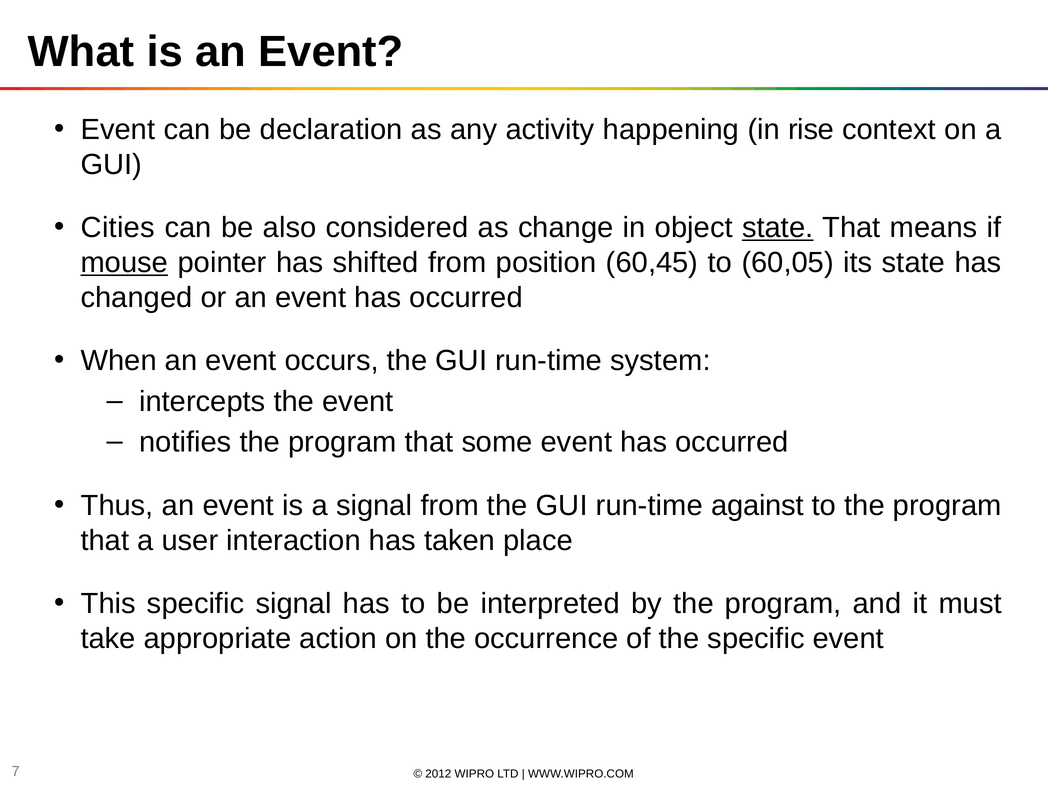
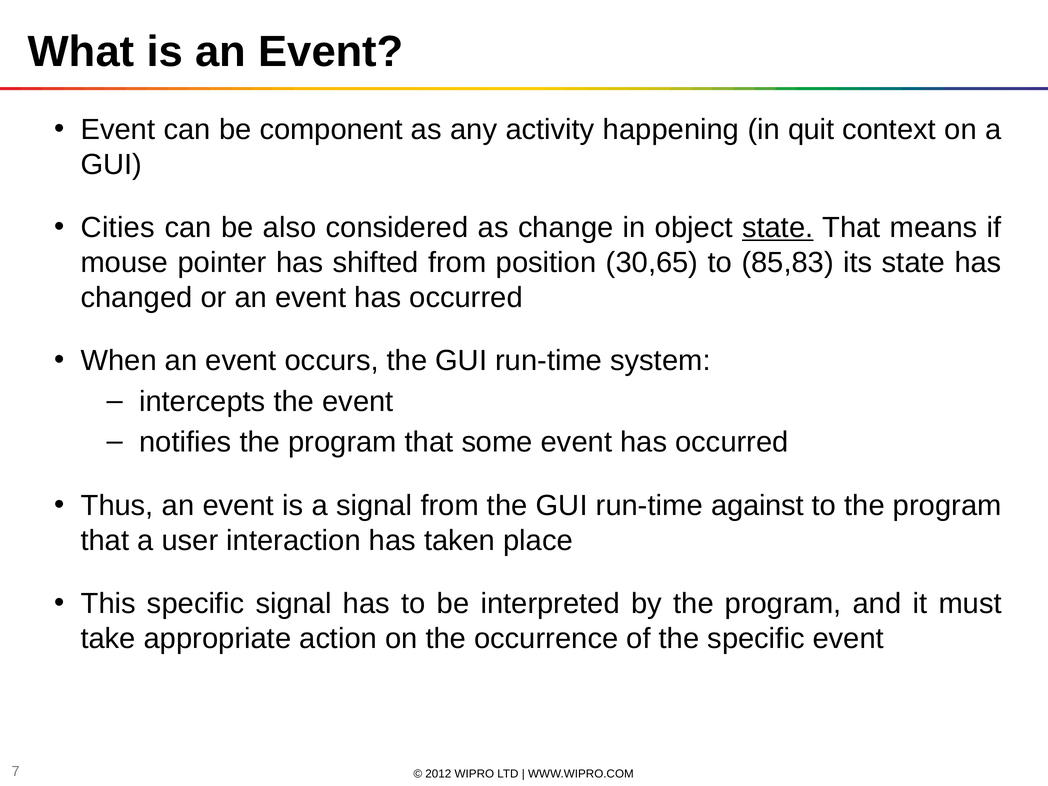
declaration: declaration -> component (331, 130)
rise: rise -> quit (811, 130)
mouse underline: present -> none (124, 263)
60,45: 60,45 -> 30,65 (652, 263)
60,05: 60,05 -> 85,83 (788, 263)
